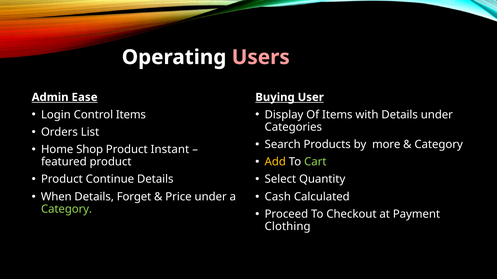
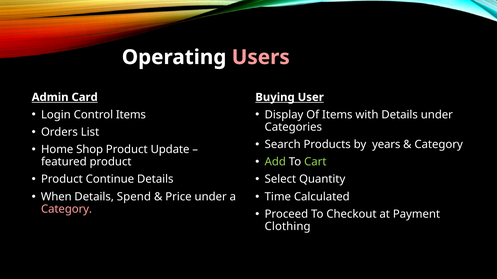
Ease: Ease -> Card (85, 97)
more: more -> years (386, 145)
Instant: Instant -> Update (170, 150)
Add colour: yellow -> light green (275, 162)
Forget: Forget -> Spend (134, 197)
Cash: Cash -> Time (278, 197)
Category colour: light green -> pink (67, 209)
